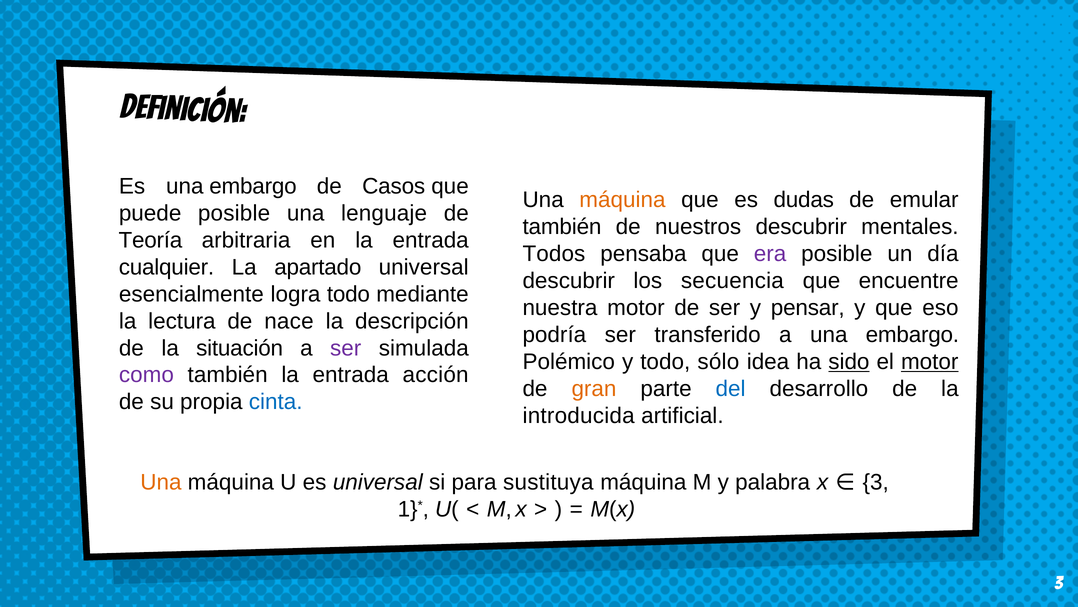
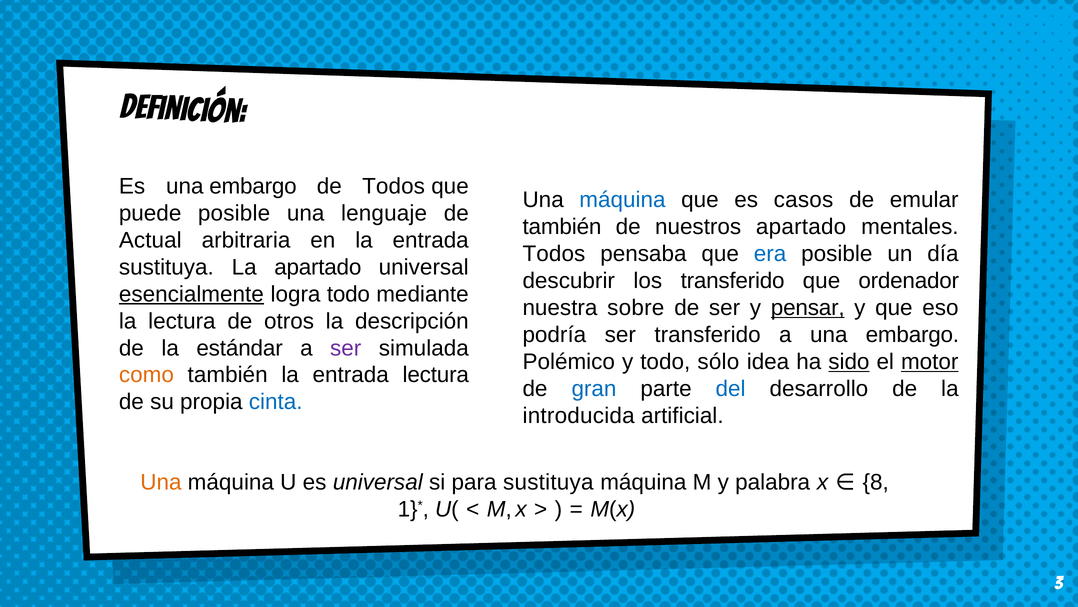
de Casos: Casos -> Todos (394, 186)
máquina colour: orange -> blue (622, 200)
dudas: dudas -> casos (804, 200)
nuestros descubrir: descubrir -> apartado (801, 227)
Teoría: Teoría -> Actual (150, 240)
era colour: purple -> blue (770, 254)
cualquier: cualquier -> sustituya (166, 267)
los secuencia: secuencia -> transferido (733, 281)
encuentre: encuentre -> ordenador (909, 281)
esencialmente underline: none -> present (191, 294)
nuestra motor: motor -> sobre (636, 307)
pensar underline: none -> present (808, 307)
nace: nace -> otros (289, 321)
situación: situación -> estándar (240, 348)
como colour: purple -> orange (146, 375)
entrada acción: acción -> lectura (436, 375)
gran colour: orange -> blue (594, 388)
x 3: 3 -> 8 (876, 482)
